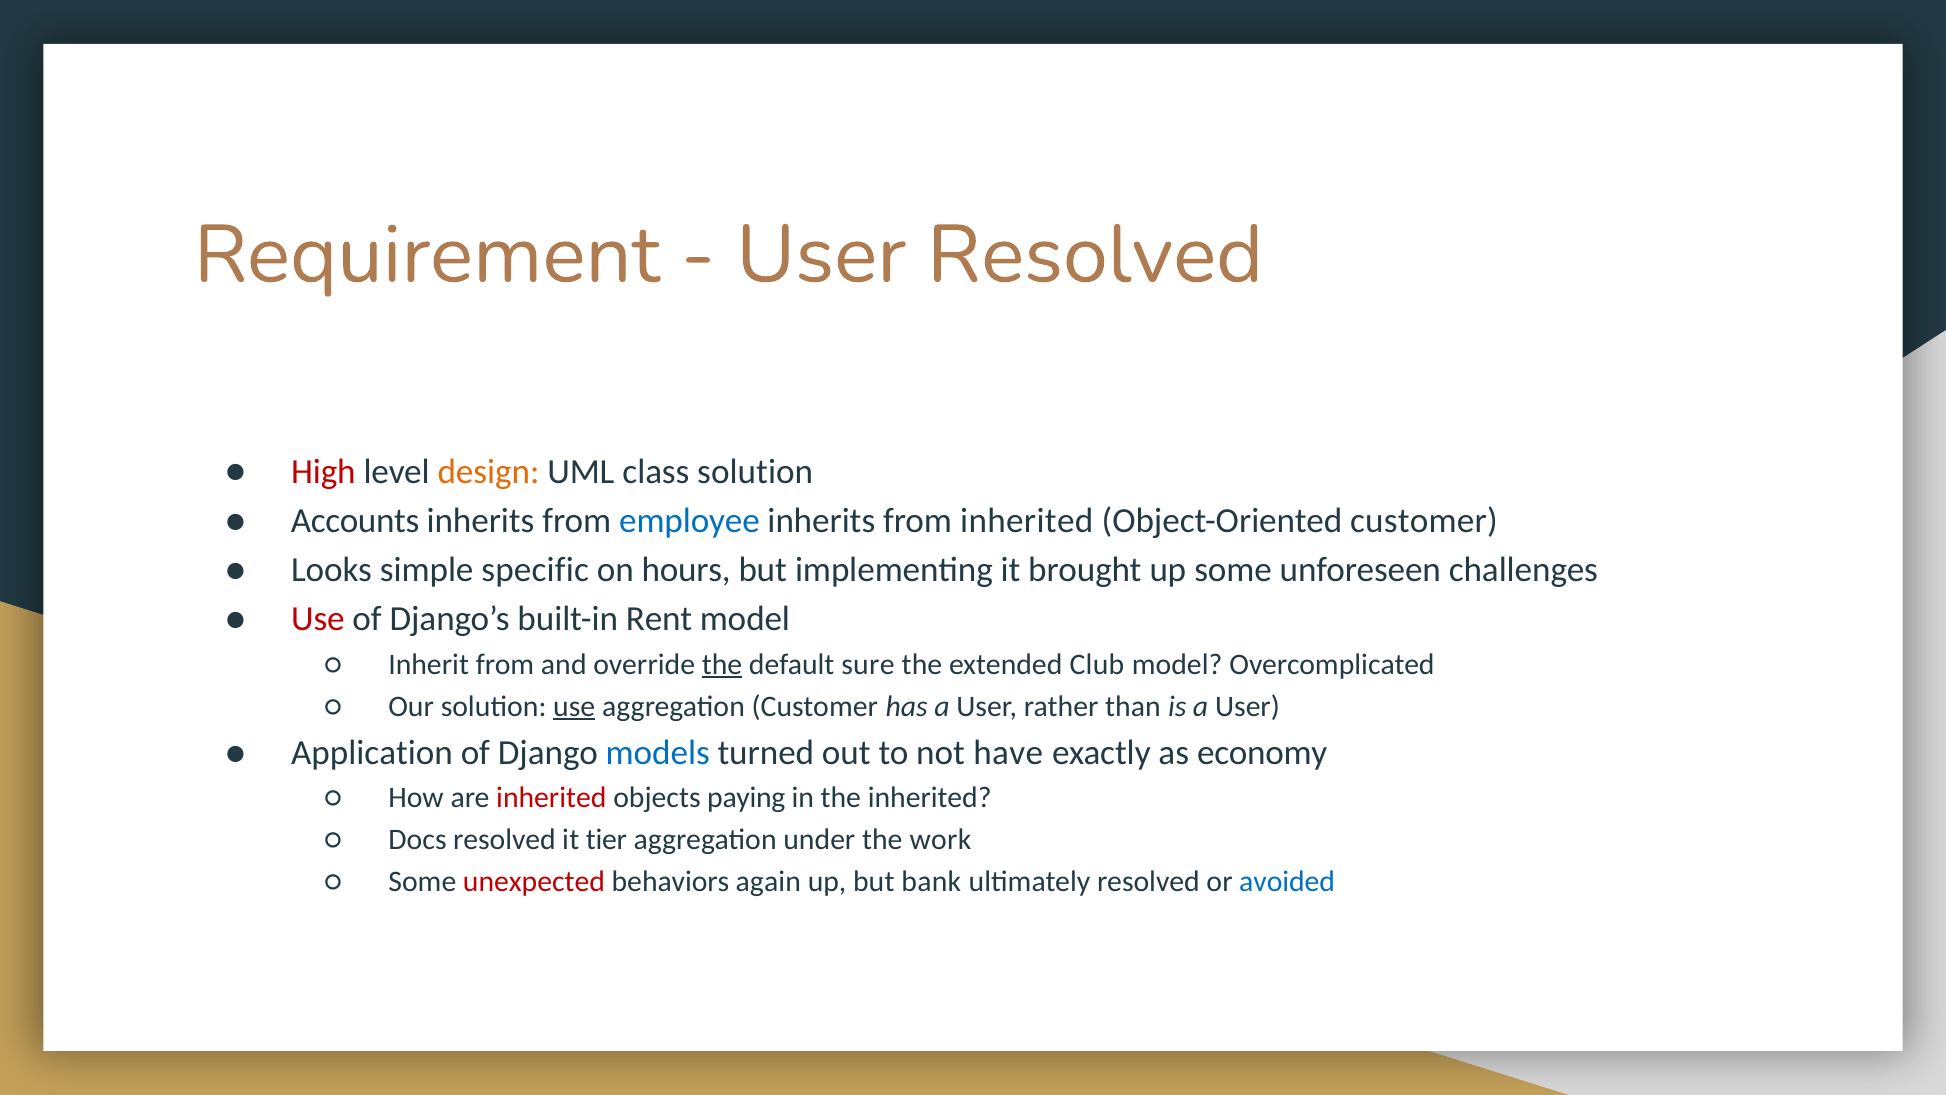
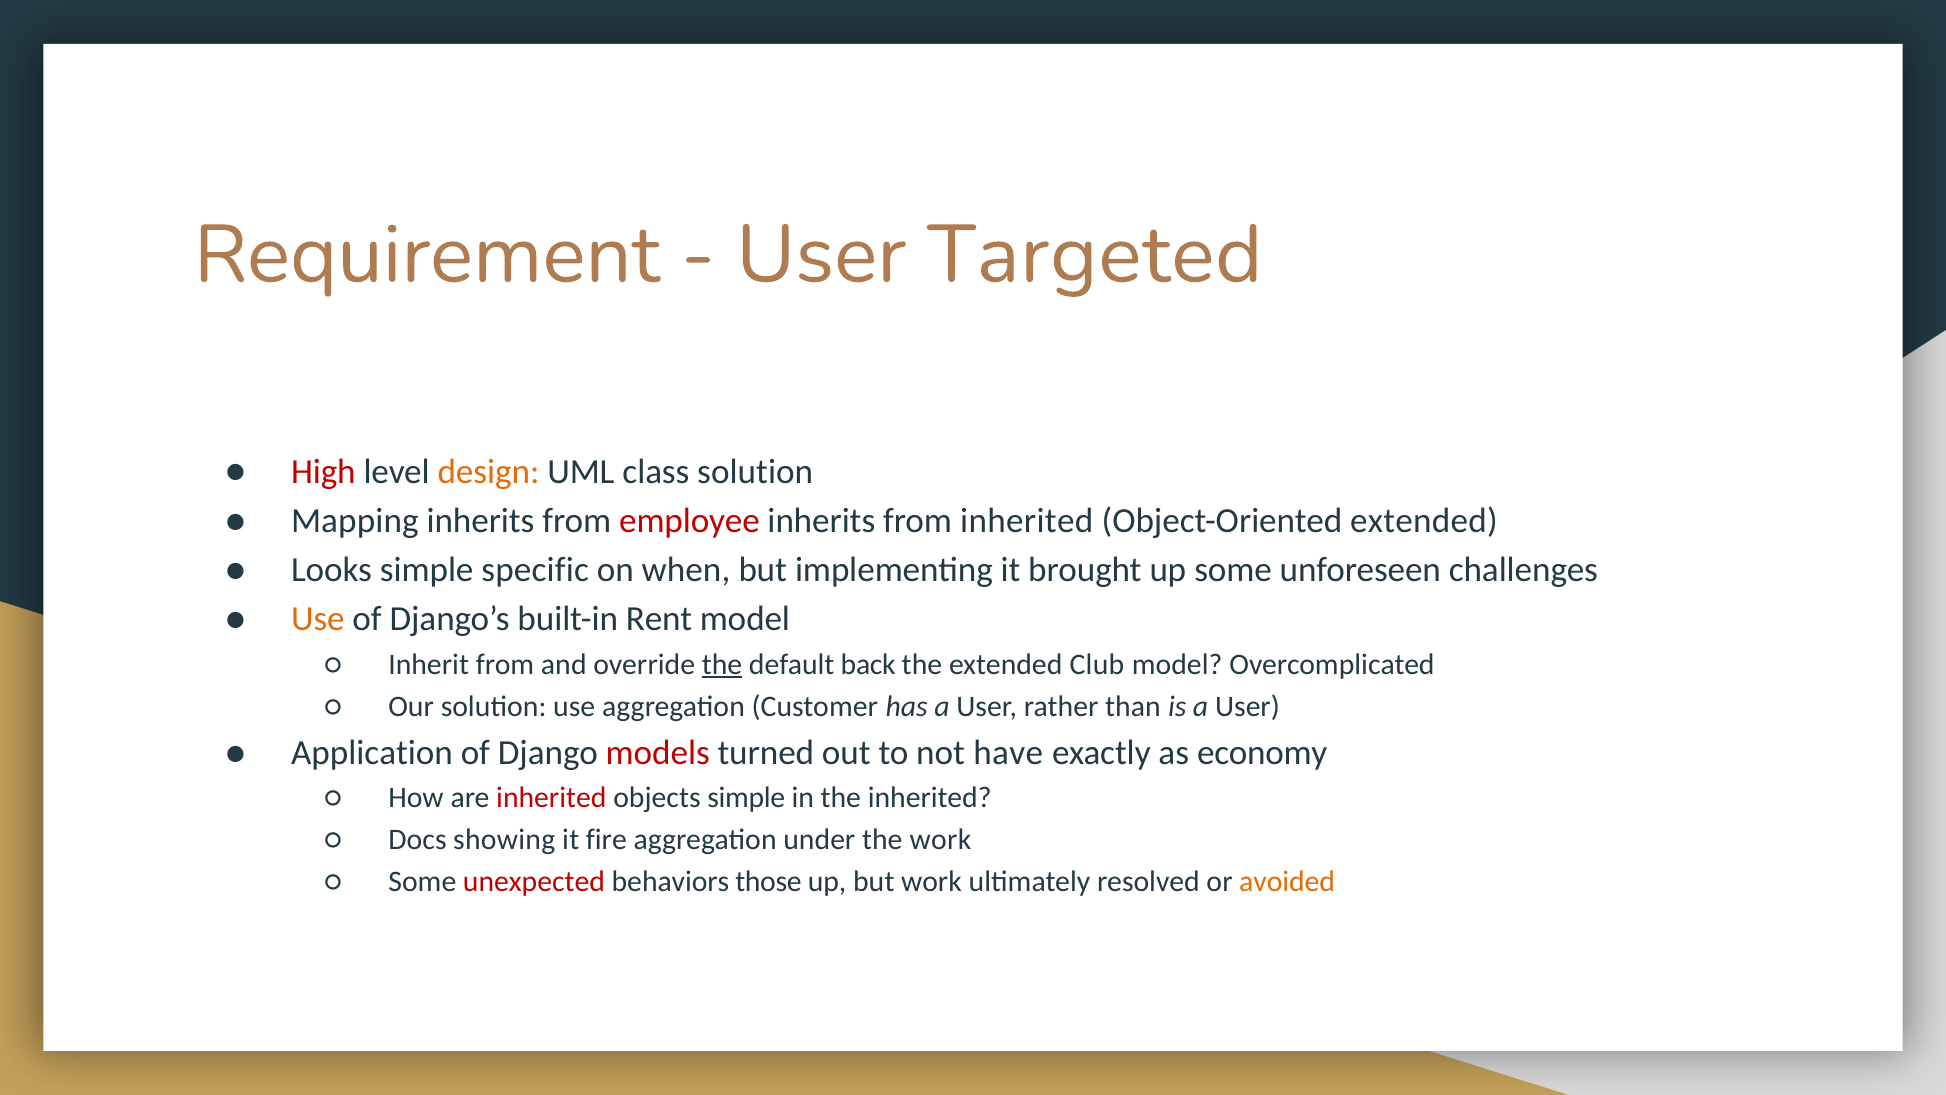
User Resolved: Resolved -> Targeted (1095, 255)
Accounts: Accounts -> Mapping (355, 520)
employee colour: blue -> red (689, 520)
Object-Oriented customer: customer -> extended (1424, 520)
hours: hours -> when (686, 570)
Use colour: red -> orange (318, 619)
sure: sure -> back (868, 664)
use underline: present -> none (574, 706)
models colour: blue -> red (658, 752)
objects paying: paying -> simple (746, 798)
Docs resolved: resolved -> showing (504, 840)
tier: tier -> fire (606, 840)
again: again -> those (768, 882)
but bank: bank -> work (931, 882)
avoided colour: blue -> orange (1287, 882)
